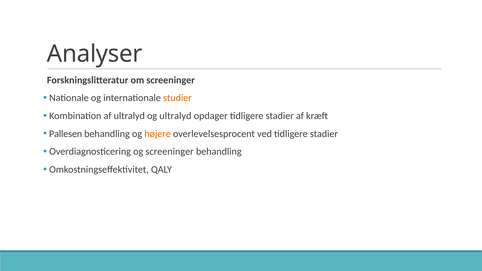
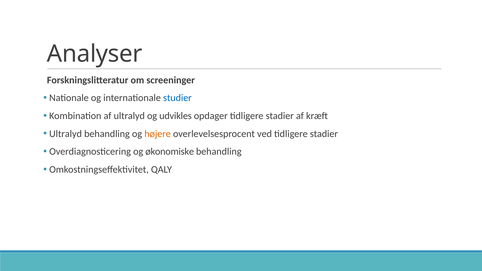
studier colour: orange -> blue (177, 98)
og ultralyd: ultralyd -> udvikles (176, 116)
Pallesen: Pallesen -> Ultralyd (66, 134)
og screeninger: screeninger -> økonomiske (170, 152)
